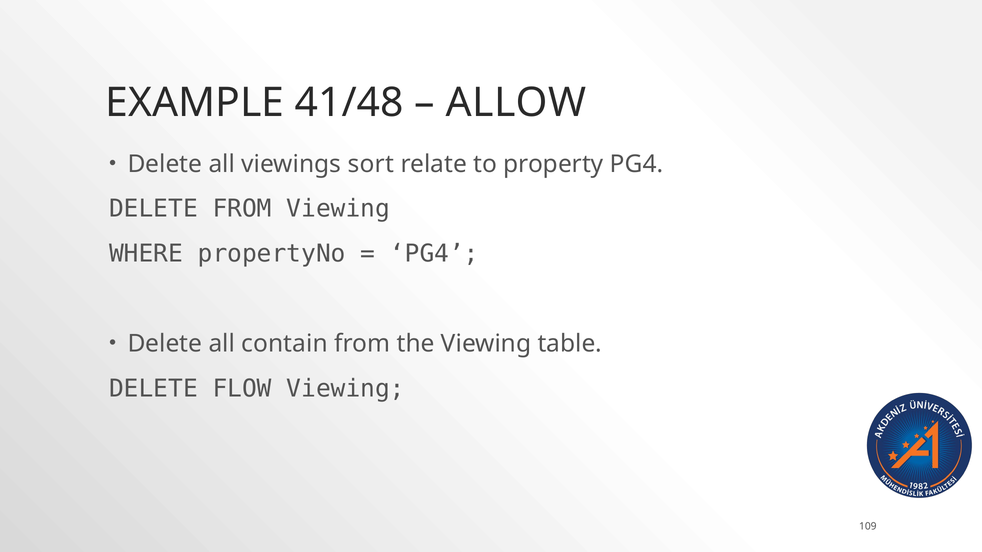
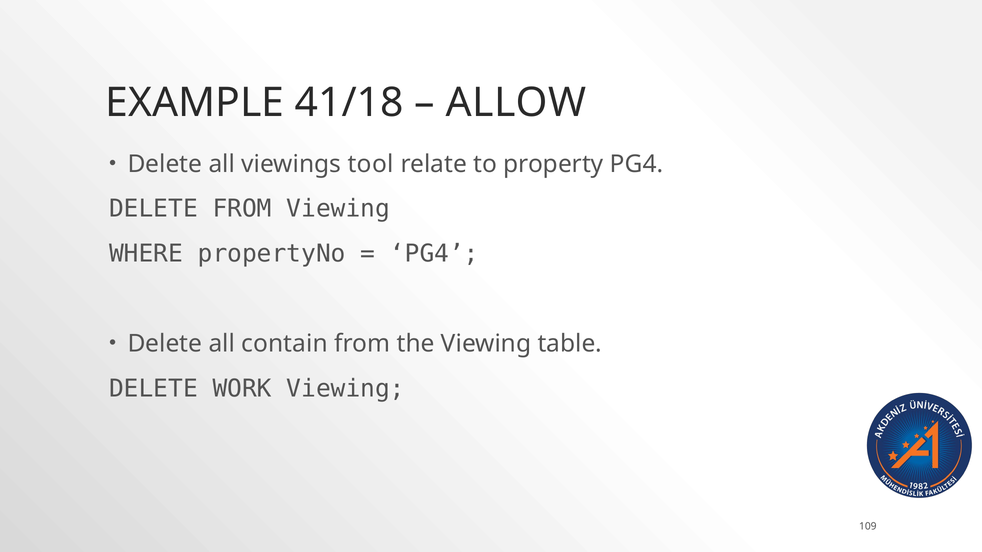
41/48: 41/48 -> 41/18 (349, 103)
sort: sort -> tool (371, 164)
FLOW: FLOW -> WORK (242, 389)
